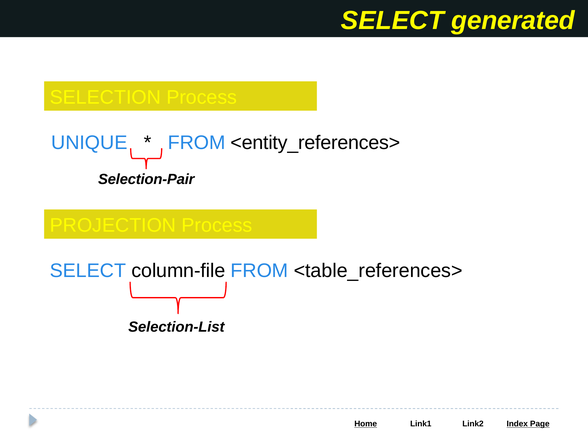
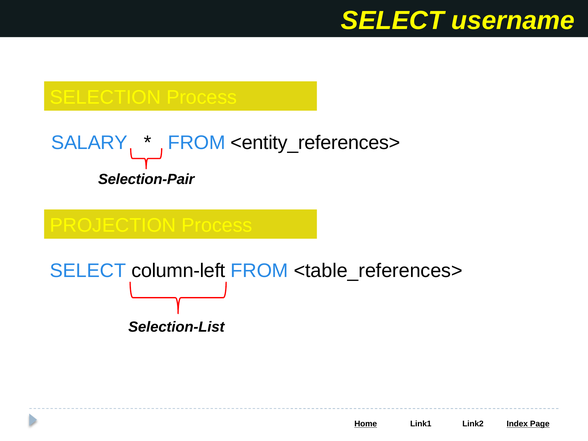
generated: generated -> username (513, 20)
UNIQUE: UNIQUE -> SALARY (89, 143)
column-file: column-file -> column-left (178, 271)
